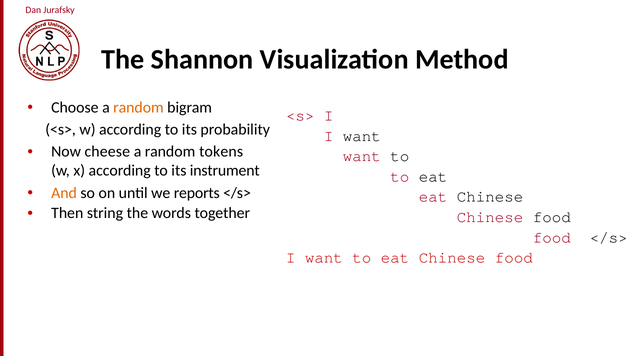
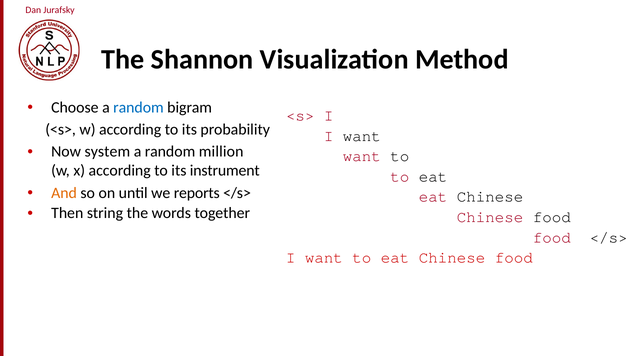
random colour: orange -> blue (138, 107)
cheese: cheese -> system (107, 152)
tokens: tokens -> million (221, 152)
